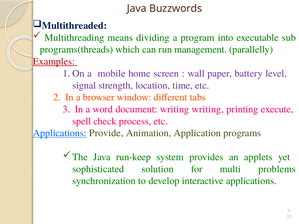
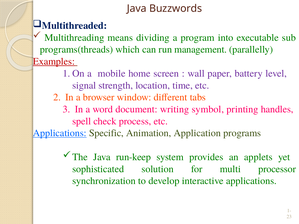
writing writing: writing -> symbol (208, 109)
execute: execute -> handles (277, 109)
Provide: Provide -> Specific (106, 133)
problems: problems -> processor (277, 169)
